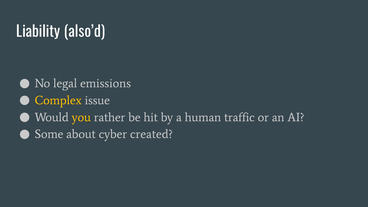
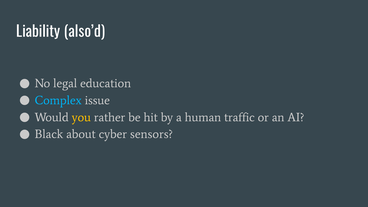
emissions: emissions -> education (106, 83)
Complex colour: yellow -> light blue (58, 100)
Some: Some -> Black (49, 134)
created: created -> sensors (151, 134)
